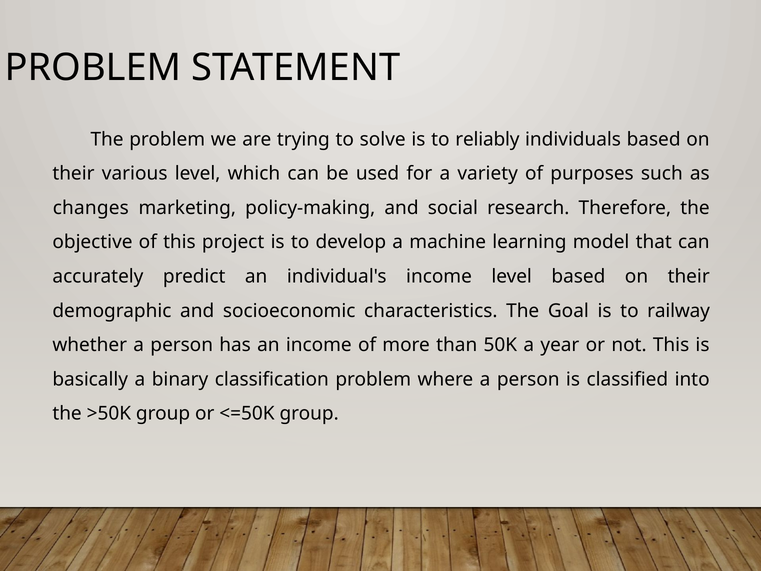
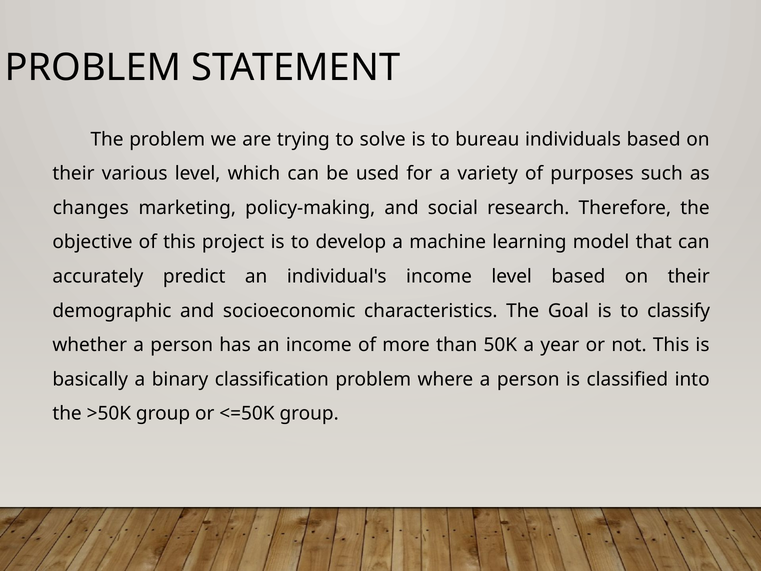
reliably: reliably -> bureau (487, 139)
railway: railway -> classify (679, 311)
